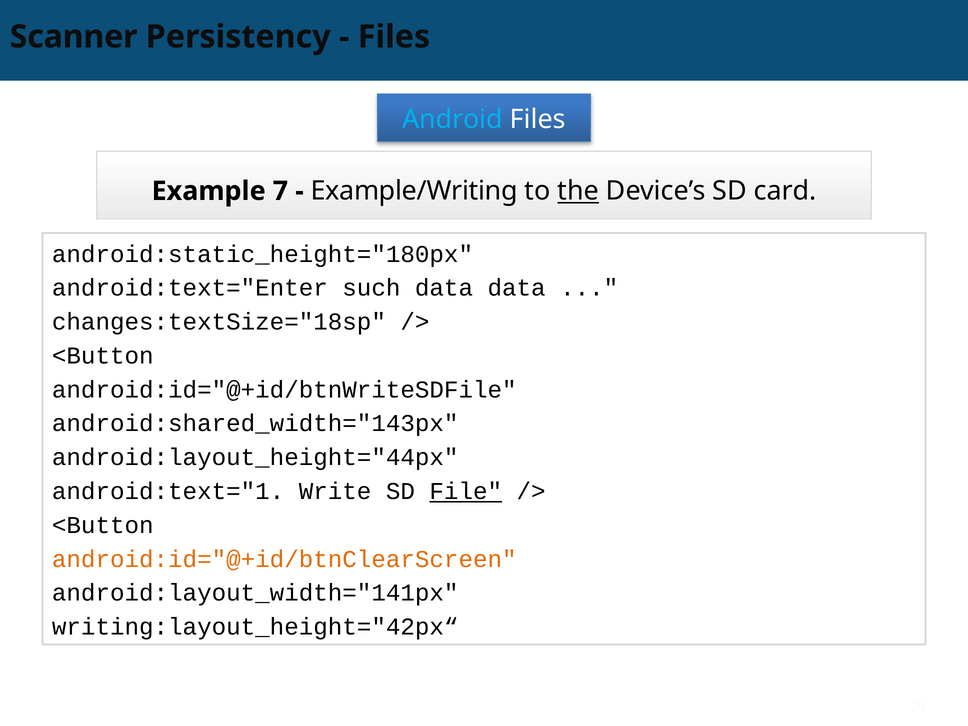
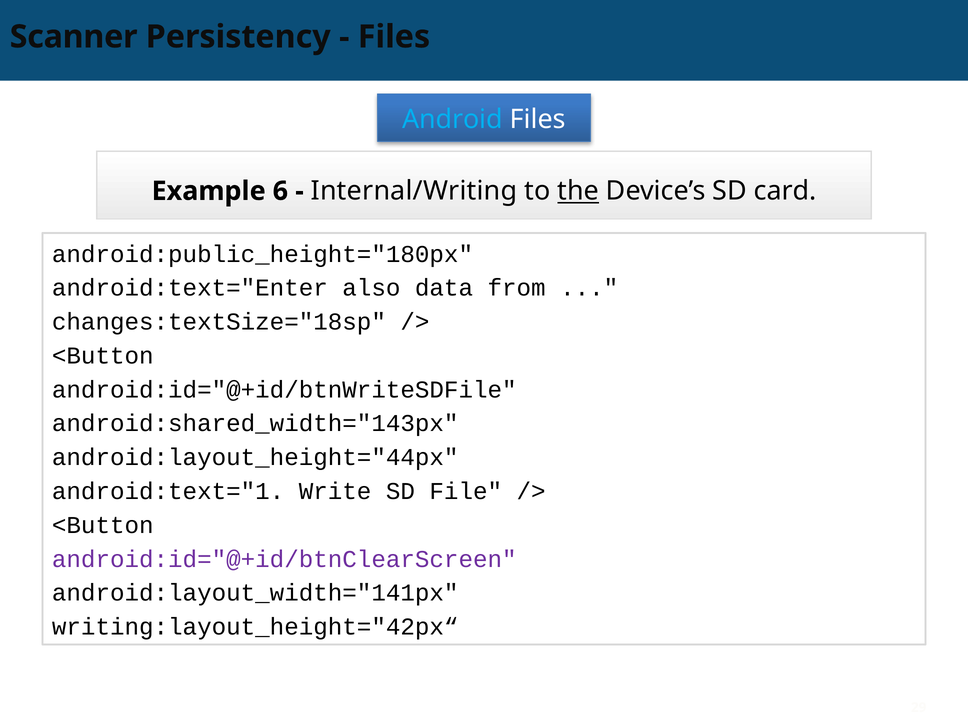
7: 7 -> 6 (280, 191)
Example/Writing: Example/Writing -> Internal/Writing (414, 191)
android:static_height="180px: android:static_height="180px -> android:public_height="180px (262, 254)
such: such -> also (371, 288)
data data: data -> from (517, 288)
File underline: present -> none (466, 491)
android:id="@+id/btnClearScreen colour: orange -> purple (284, 559)
